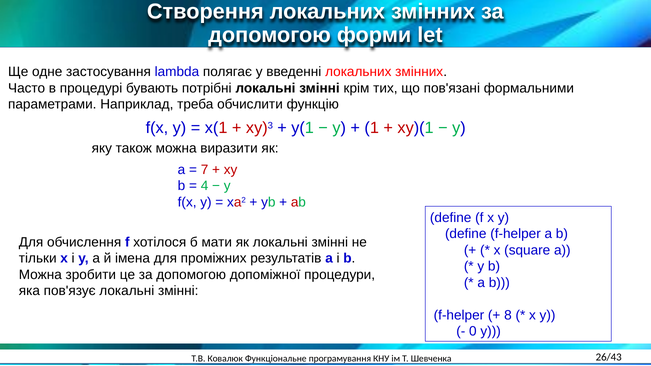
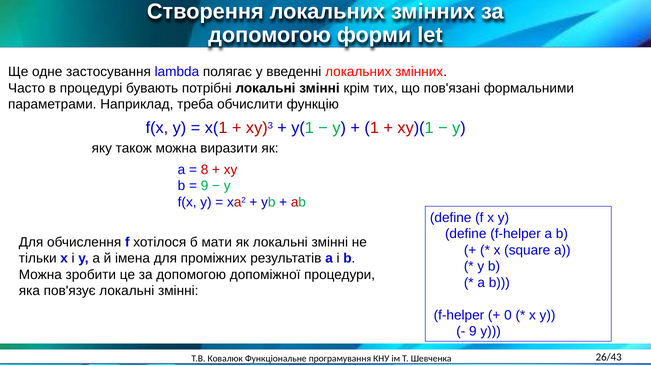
7: 7 -> 8 (205, 170)
4: 4 -> 9 (205, 186)
8: 8 -> 0 (508, 315)
0: 0 -> 9 (473, 332)
